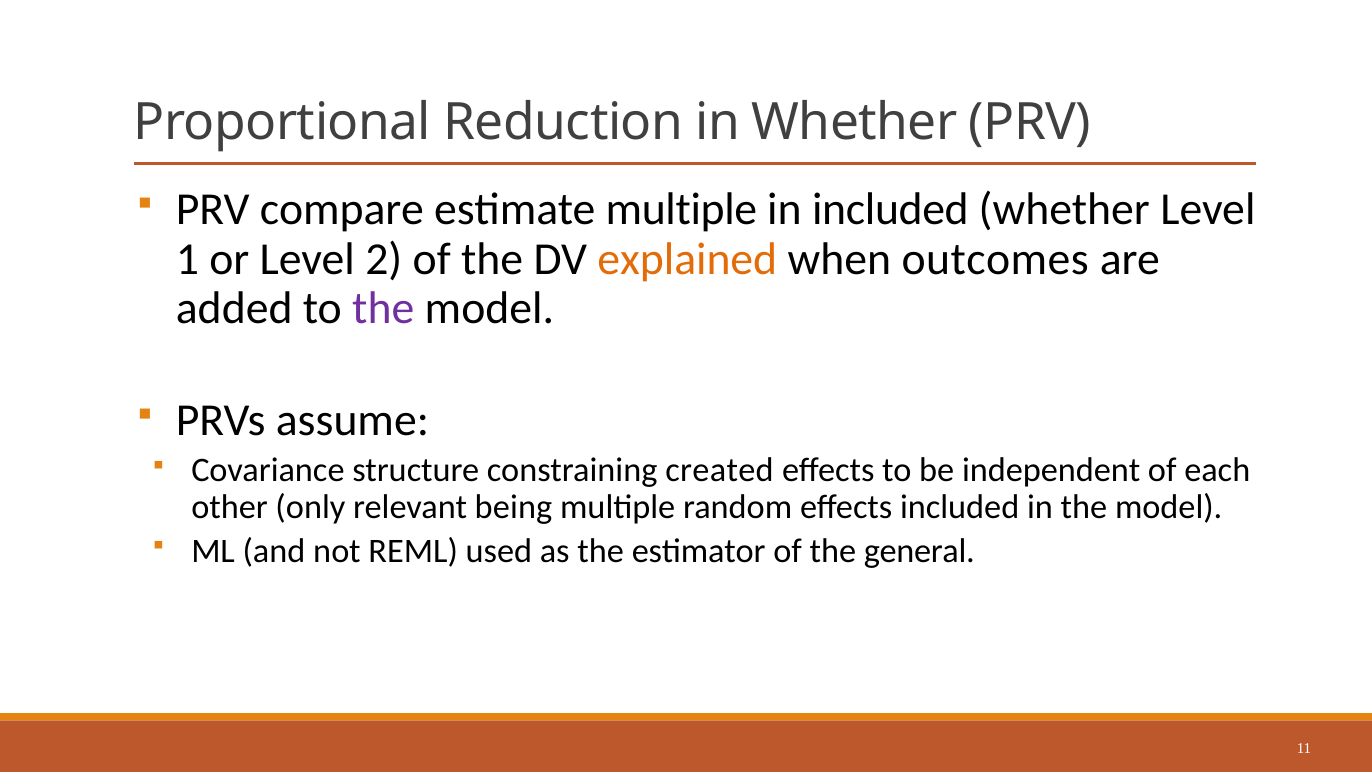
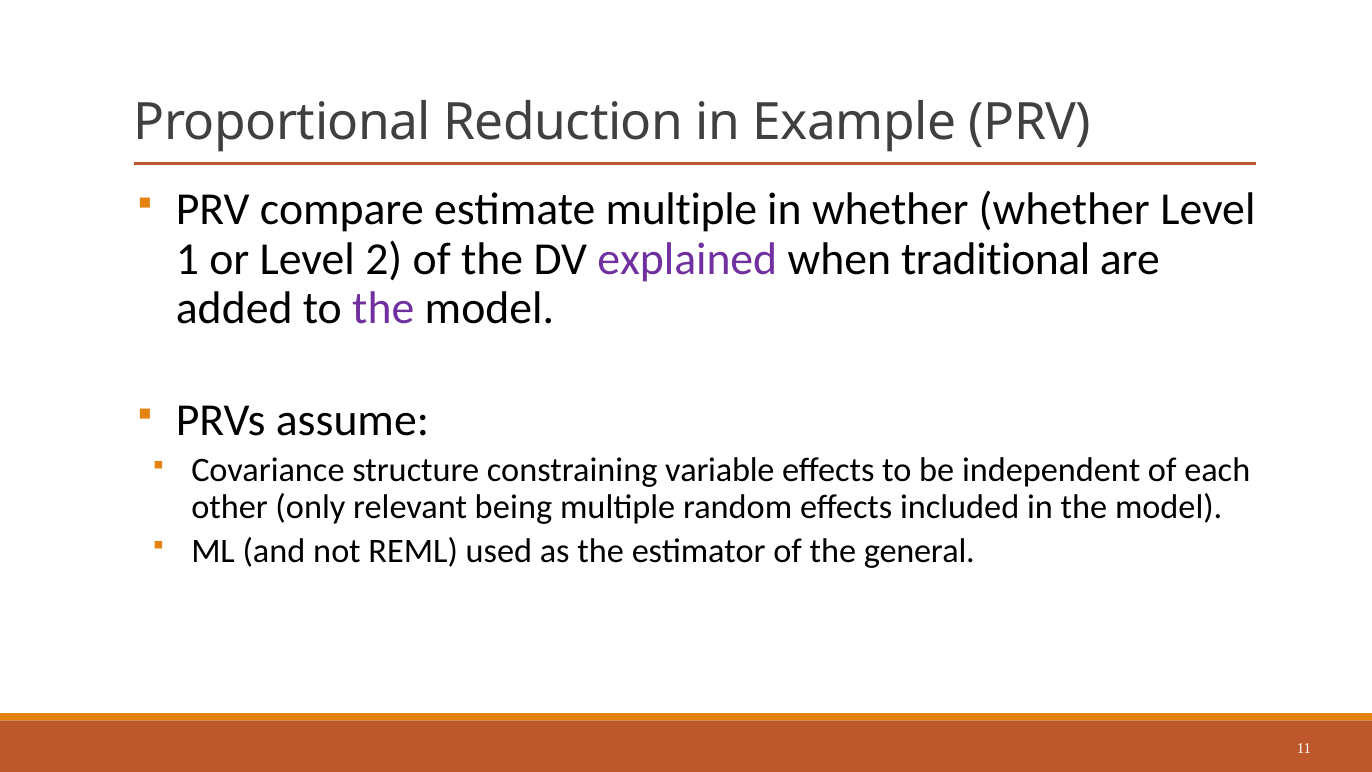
in Whether: Whether -> Example (855, 123)
in included: included -> whether (890, 210)
explained colour: orange -> purple (687, 259)
outcomes: outcomes -> traditional (996, 259)
created: created -> variable (720, 470)
